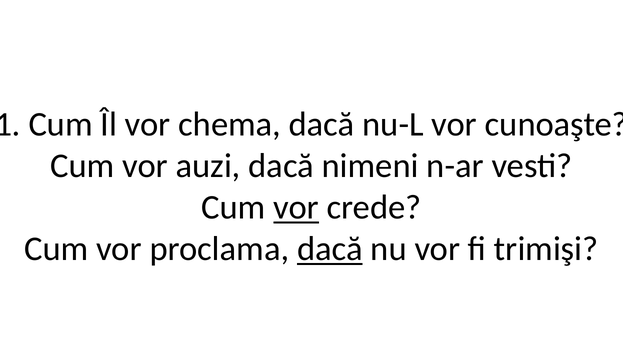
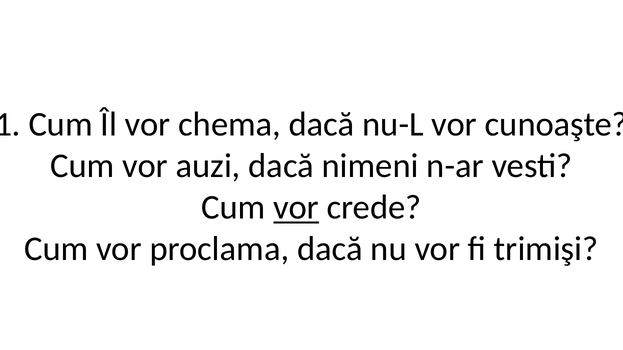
dacă underline: present -> none (330, 249)
